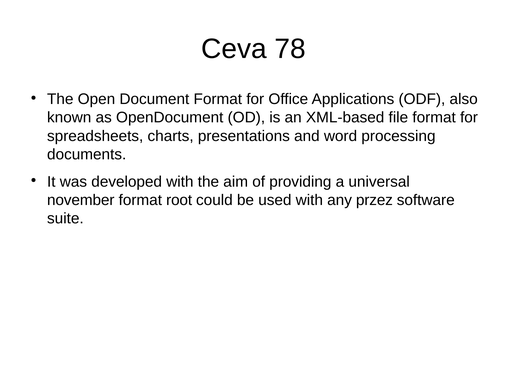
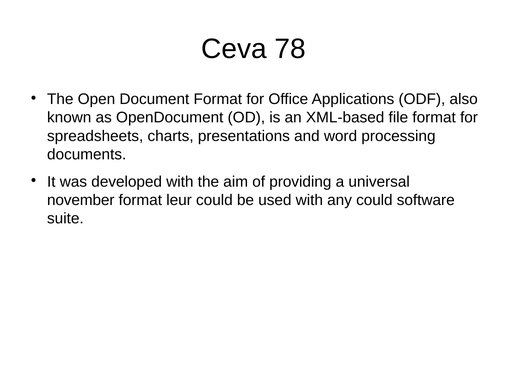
root: root -> leur (179, 200)
any przez: przez -> could (374, 200)
